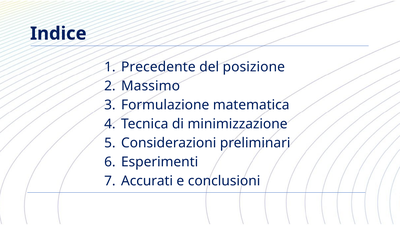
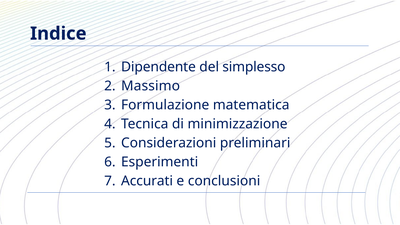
Precedente: Precedente -> Dipendente (158, 67)
posizione: posizione -> simplesso (254, 67)
